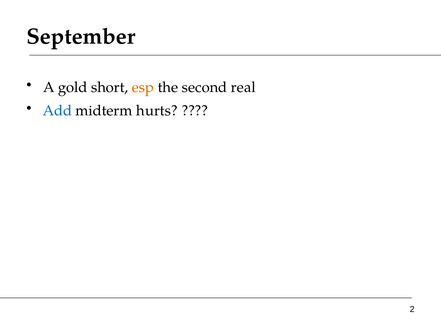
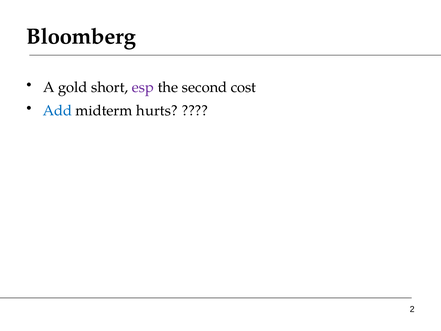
September: September -> Bloomberg (81, 36)
esp colour: orange -> purple (143, 87)
real: real -> cost (244, 87)
